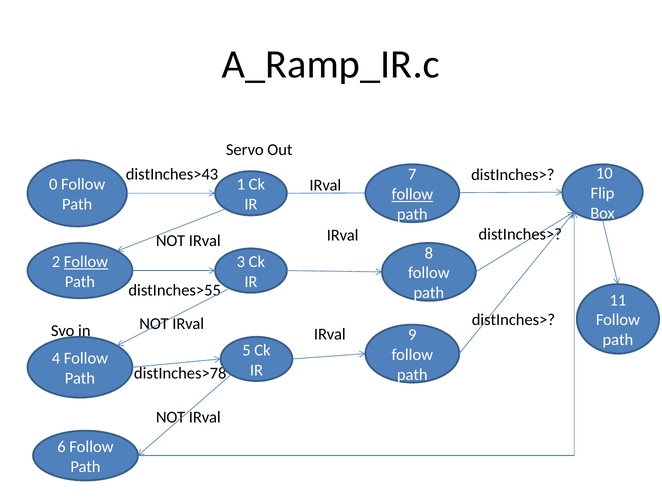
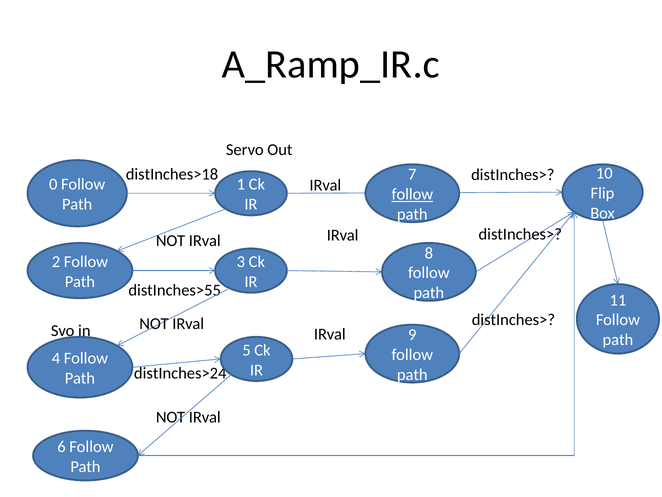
distInches>43: distInches>43 -> distInches>18 (172, 174)
Follow underline: present -> none (86, 262)
distInches>78: distInches>78 -> distInches>24 (180, 373)
